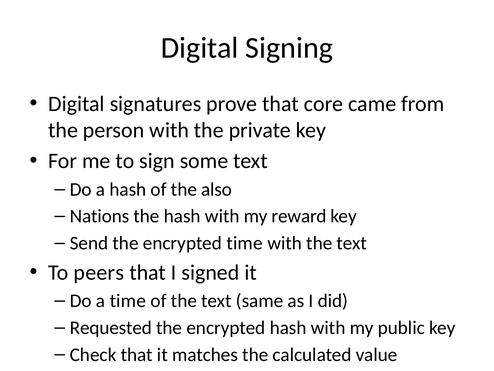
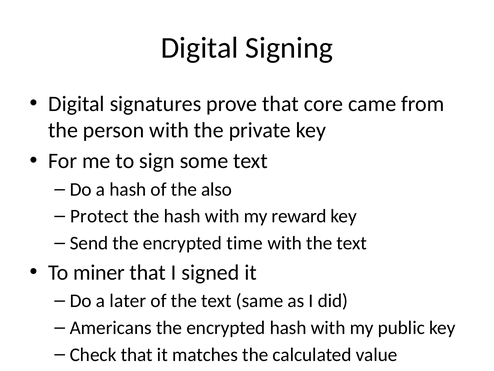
Nations: Nations -> Protect (99, 216)
peers: peers -> miner (99, 272)
a time: time -> later (128, 300)
Requested: Requested -> Americans (111, 327)
